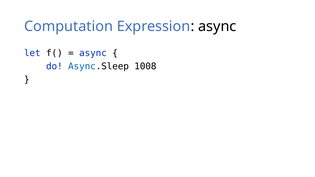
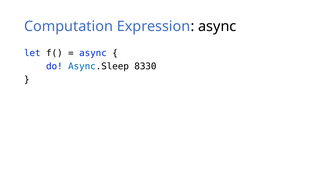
1008: 1008 -> 8330 (145, 66)
